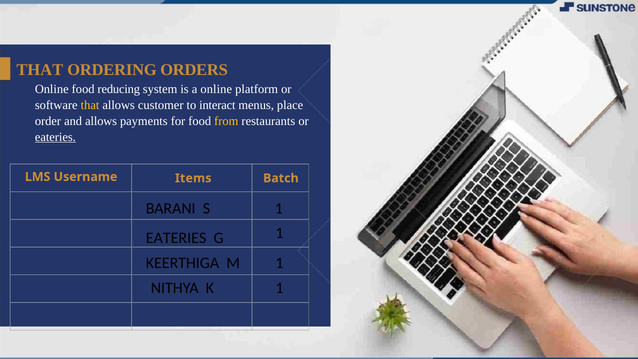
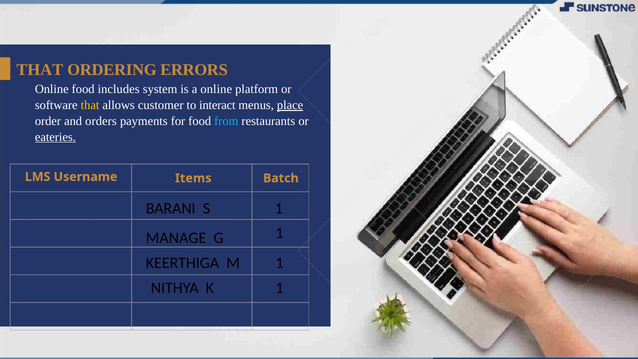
ORDERS: ORDERS -> ERRORS (194, 70)
reducing: reducing -> includes (119, 89)
place underline: none -> present (290, 105)
and allows: allows -> orders (101, 121)
from colour: yellow -> light blue (226, 121)
EATERIES: EATERIES -> MANAGE (176, 238)
